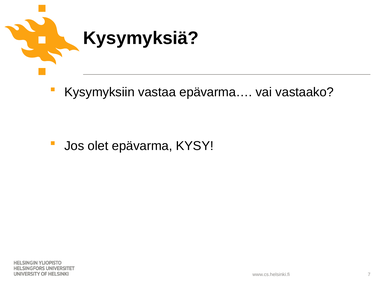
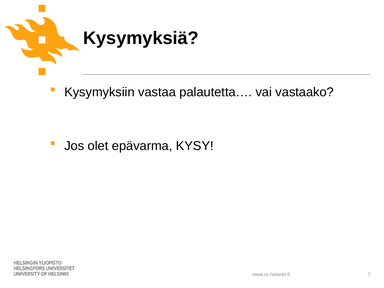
epävarma…: epävarma… -> palautetta… (216, 92)
